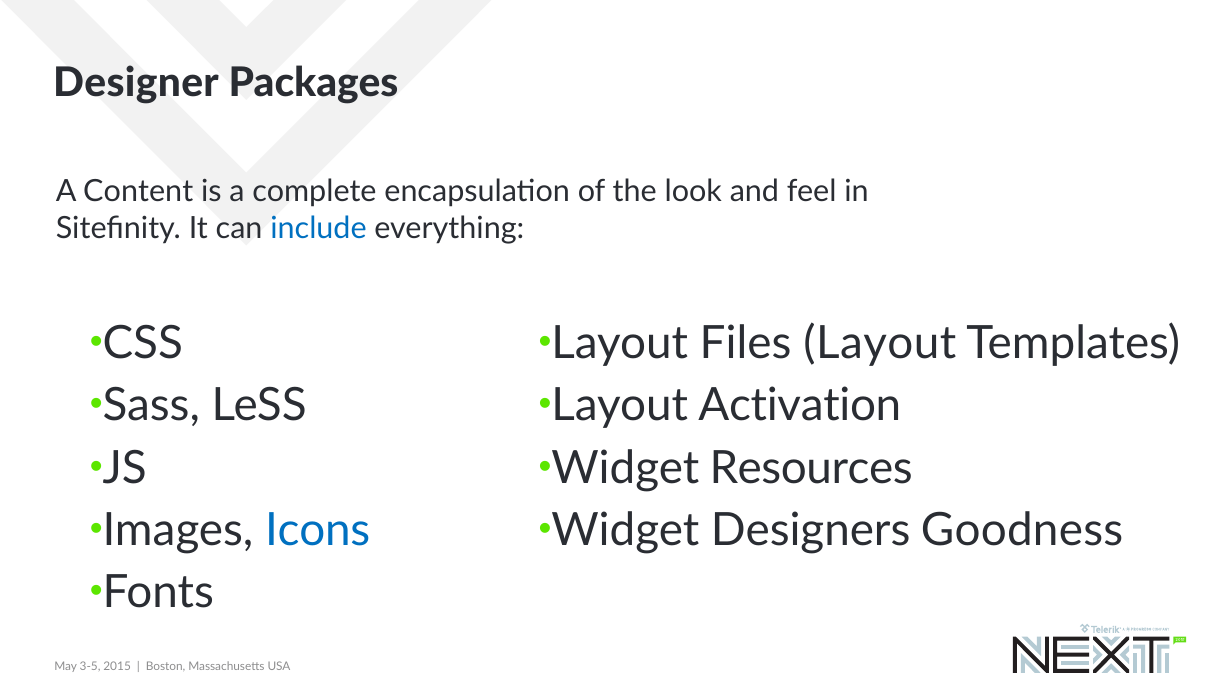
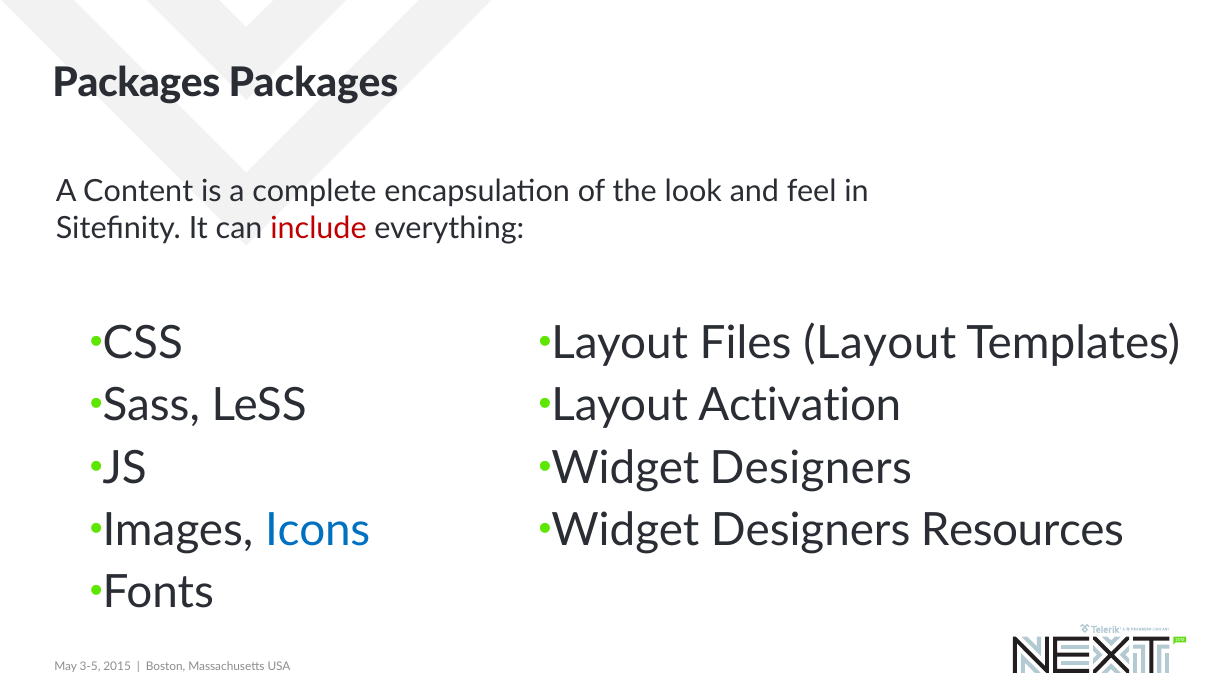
Designer: Designer -> Packages (136, 83)
include colour: blue -> red (319, 228)
Resources: Resources -> Designers (811, 468)
Goodness: Goodness -> Resources (1022, 530)
